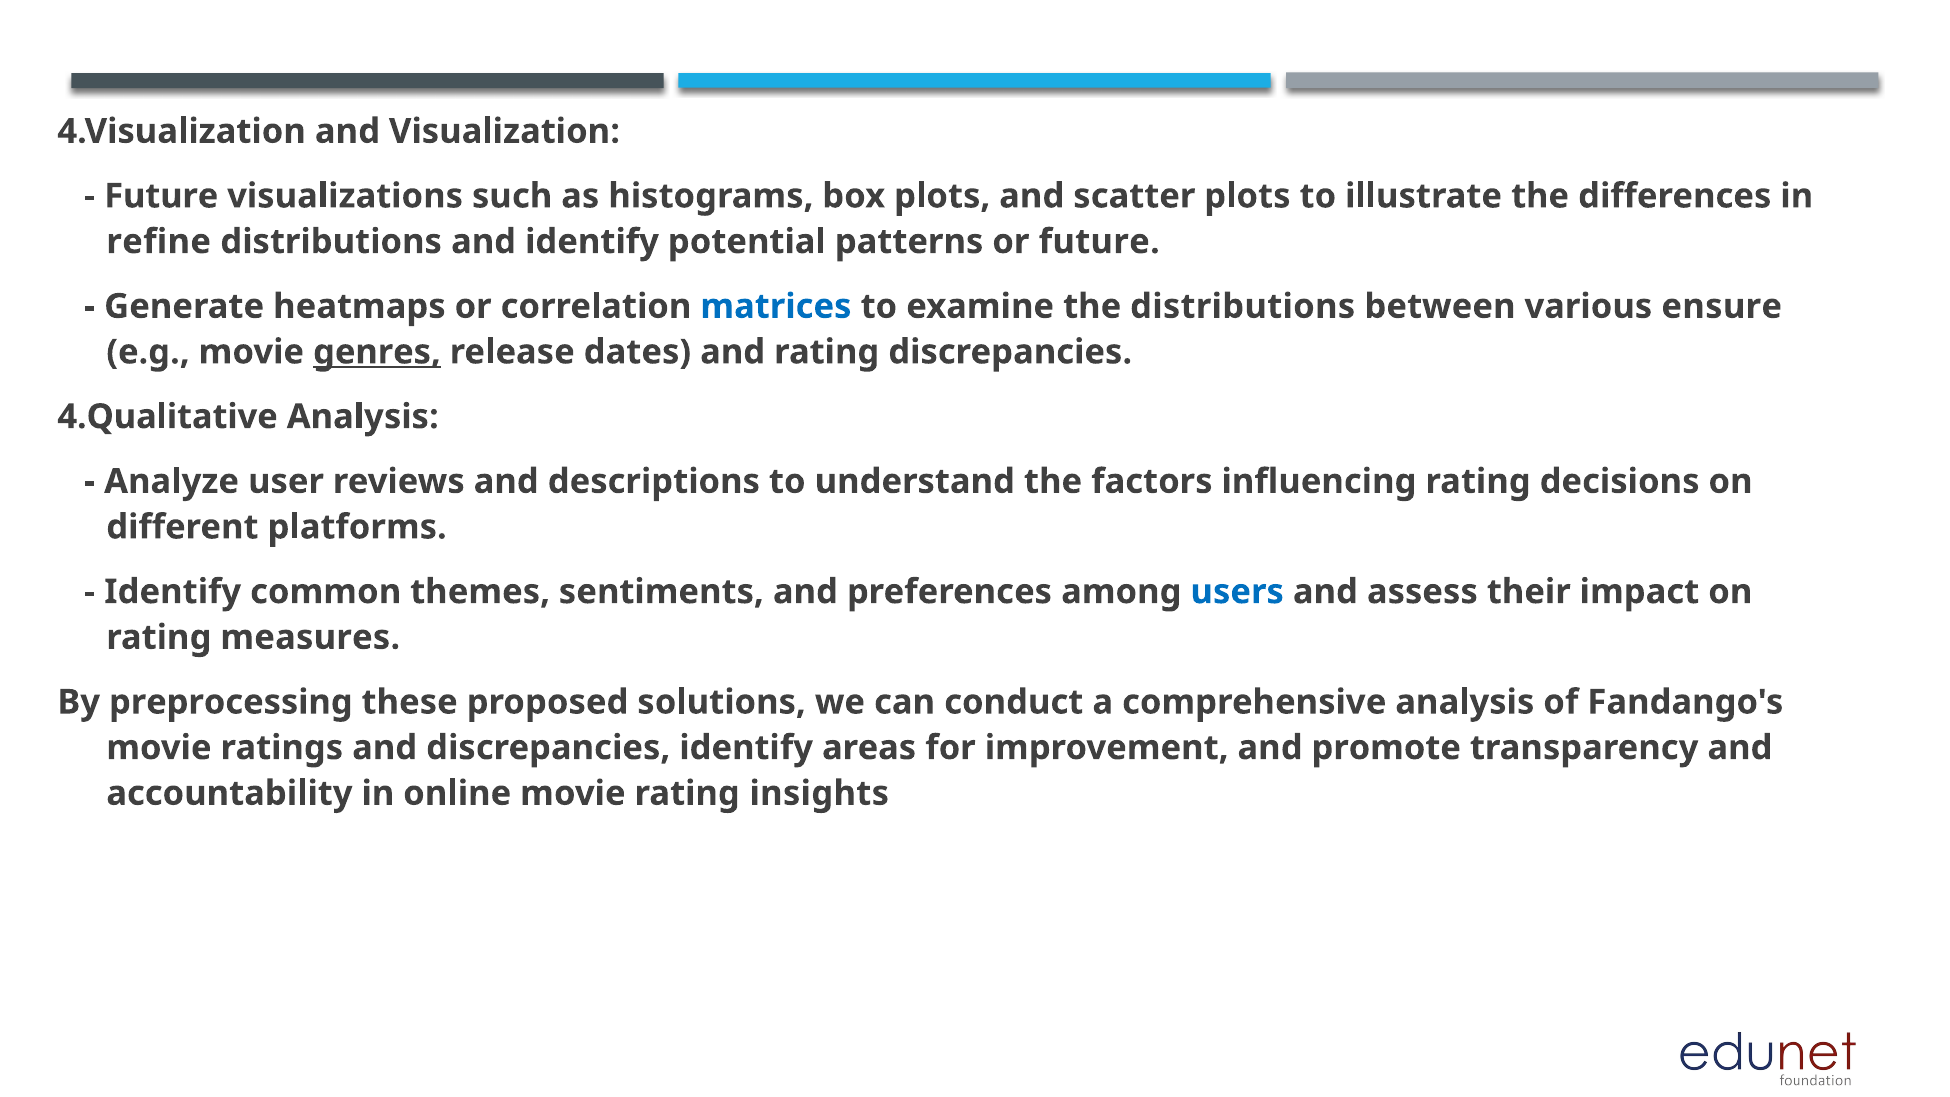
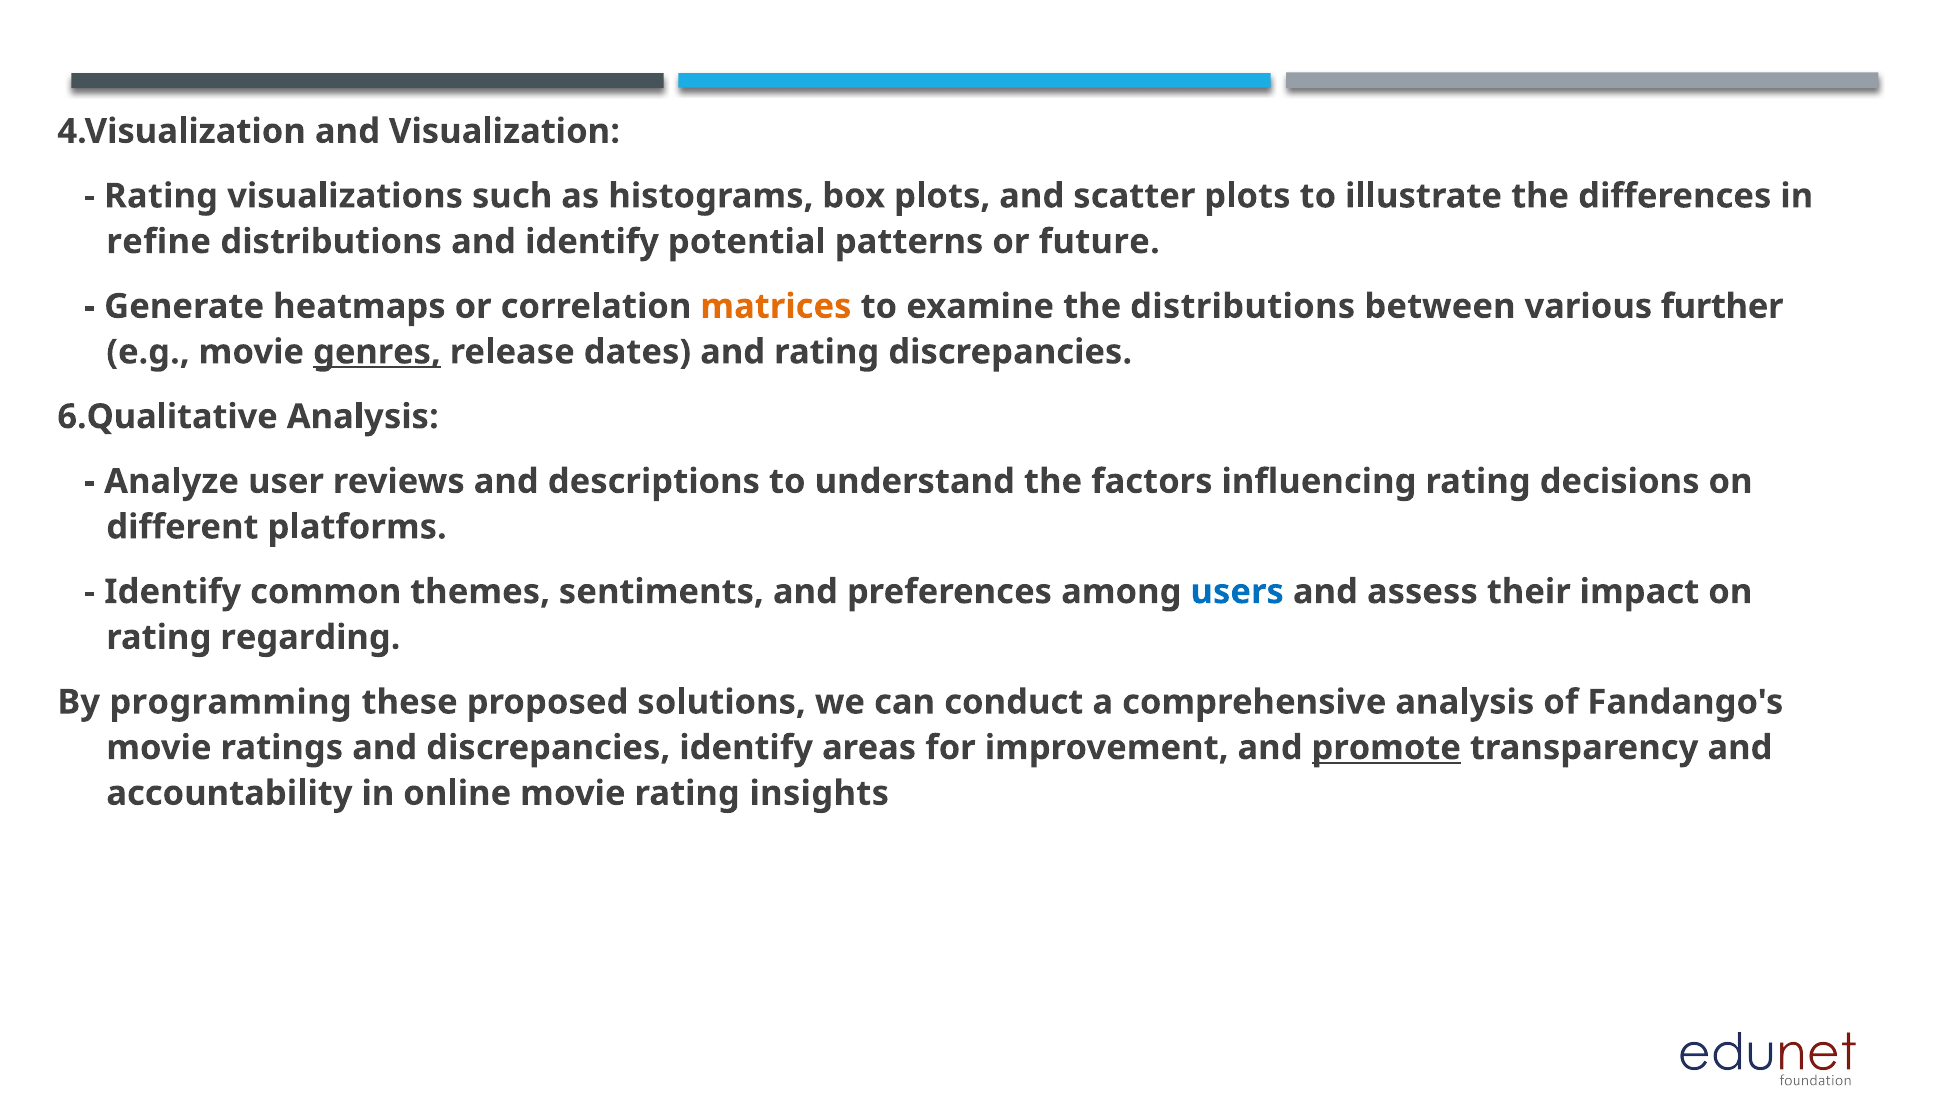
Future: Future -> Rating (161, 196)
matrices colour: blue -> orange (776, 306)
ensure: ensure -> further (1722, 306)
4.Qualitative: 4.Qualitative -> 6.Qualitative (168, 417)
measures: measures -> regarding (310, 637)
preprocessing: preprocessing -> programming (231, 702)
promote underline: none -> present (1386, 748)
